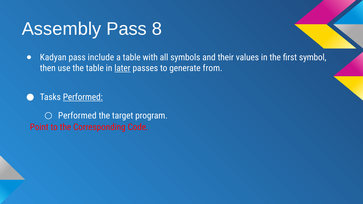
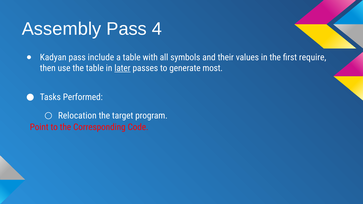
8: 8 -> 4 (157, 29)
symbol: symbol -> require (313, 57)
from: from -> most (213, 68)
Performed underline: present -> none (83, 97)
Performed: Performed -> Relocation (77, 116)
